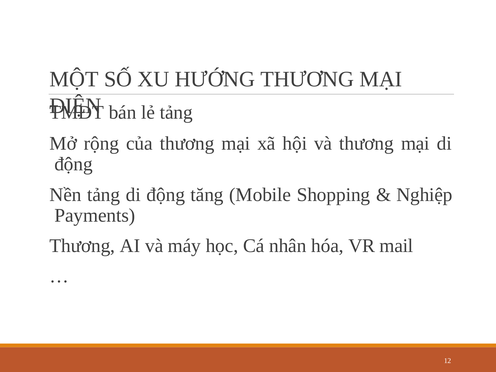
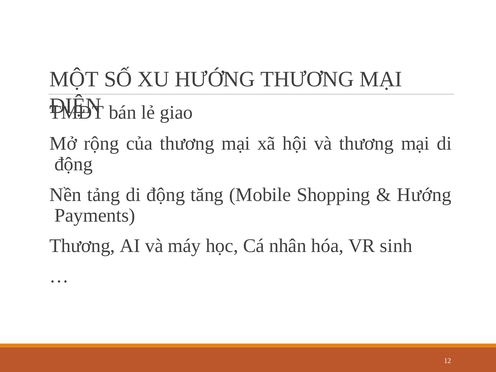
lẻ tảng: tảng -> giao (176, 113)
Nghiệp: Nghiệp -> Hướng (424, 195)
mail: mail -> sinh (396, 246)
